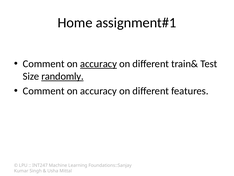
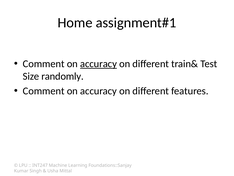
randomly underline: present -> none (63, 76)
